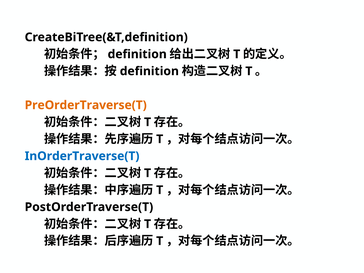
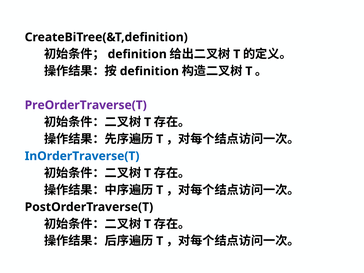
PreOrderTraverse(T colour: orange -> purple (86, 105)
